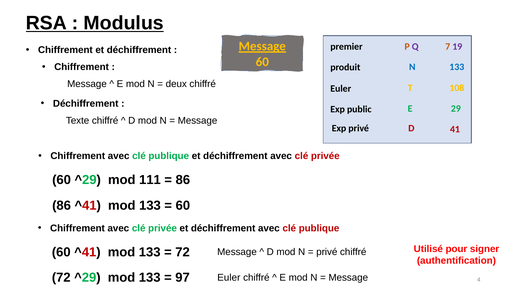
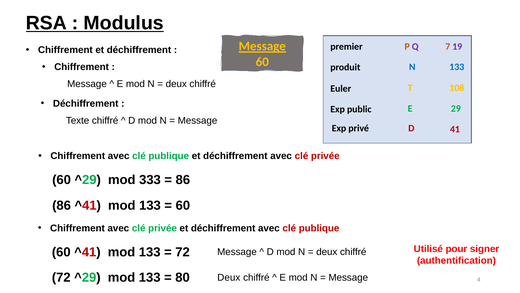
111: 111 -> 333 (150, 180)
privé: privé -> deux (327, 251)
97: 97 -> 80 (183, 277)
Euler: Euler -> Deux (229, 277)
